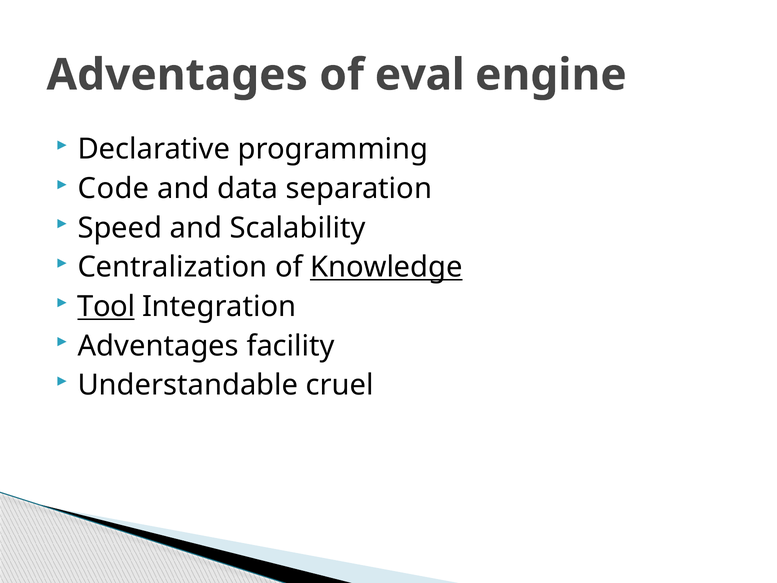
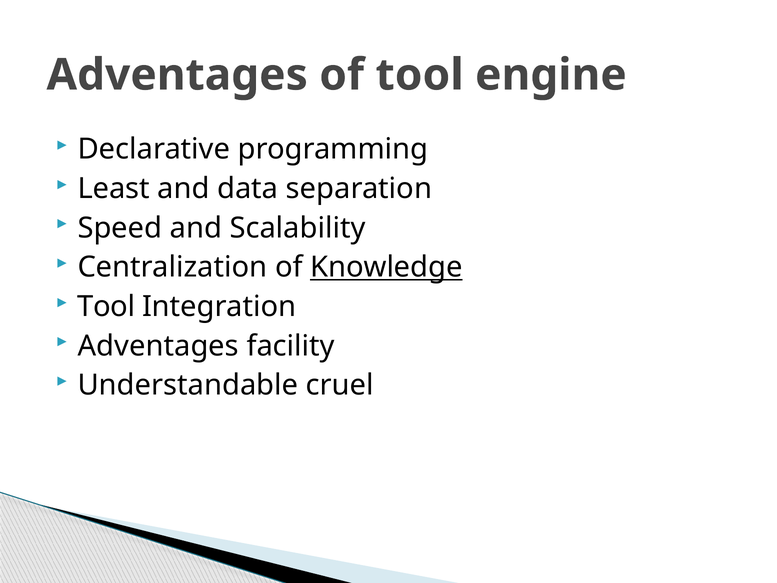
of eval: eval -> tool (420, 75)
Code: Code -> Least (114, 189)
Tool underline: present -> none (106, 306)
